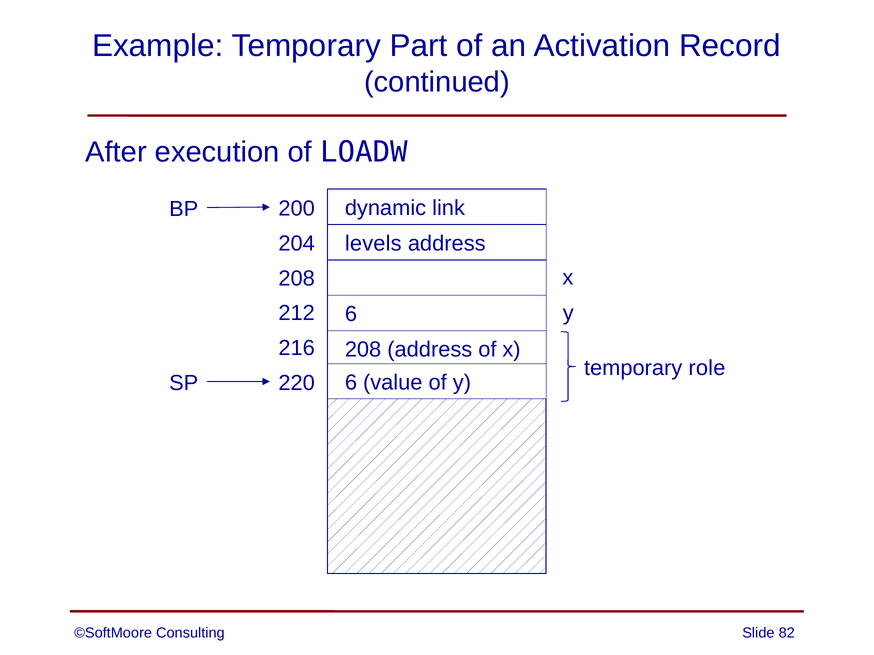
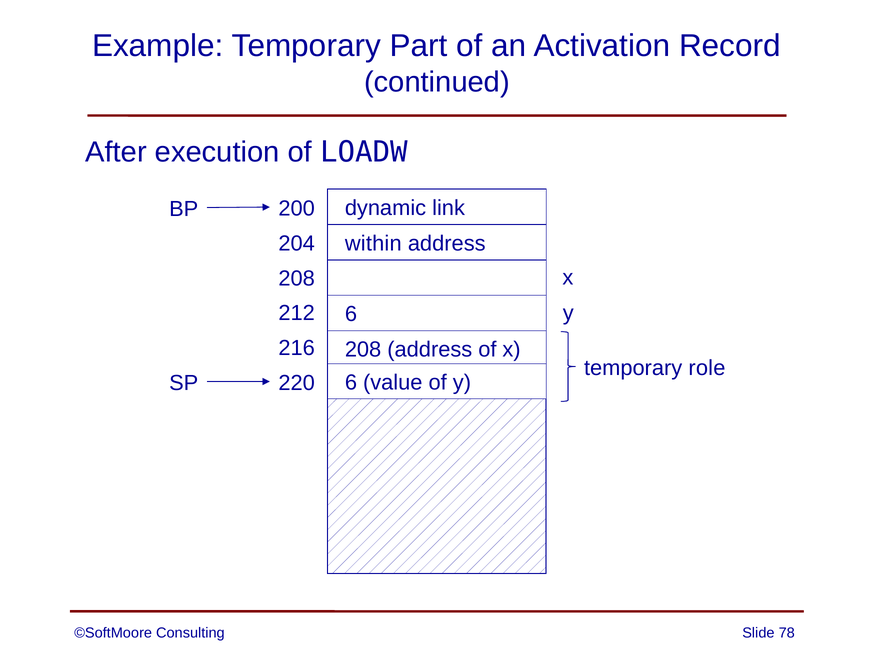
levels: levels -> within (373, 244)
82: 82 -> 78 (787, 633)
